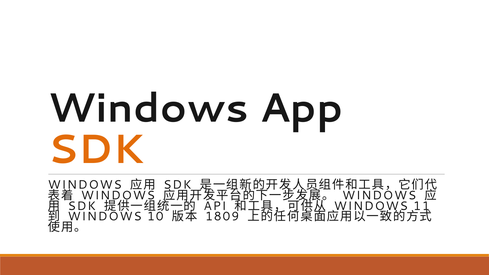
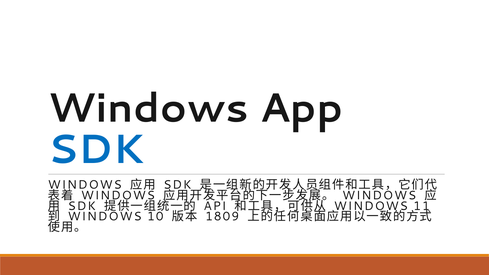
SDK colour: orange -> blue (96, 150)
